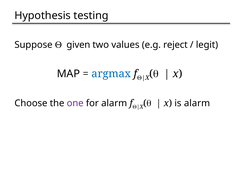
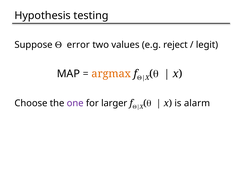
given: given -> error (78, 45)
argmax colour: blue -> orange (111, 74)
for alarm: alarm -> larger (114, 104)
